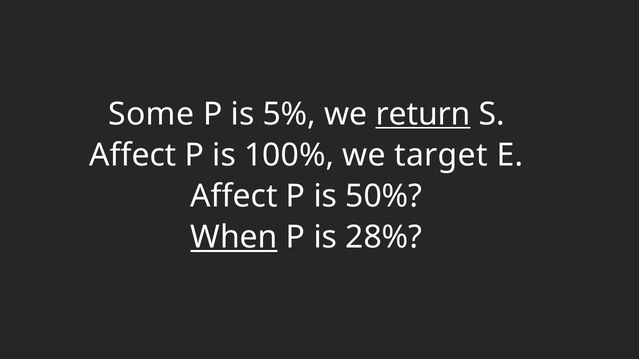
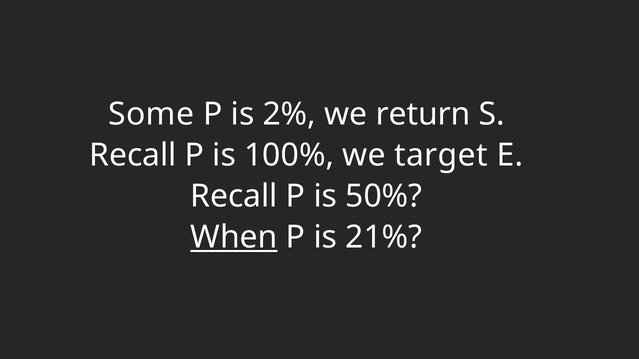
5%: 5% -> 2% (289, 114)
return underline: present -> none (423, 114)
Affect: Affect -> Recall (133, 155)
Affect: Affect -> Recall (234, 197)
28%: 28% -> 21% (384, 238)
